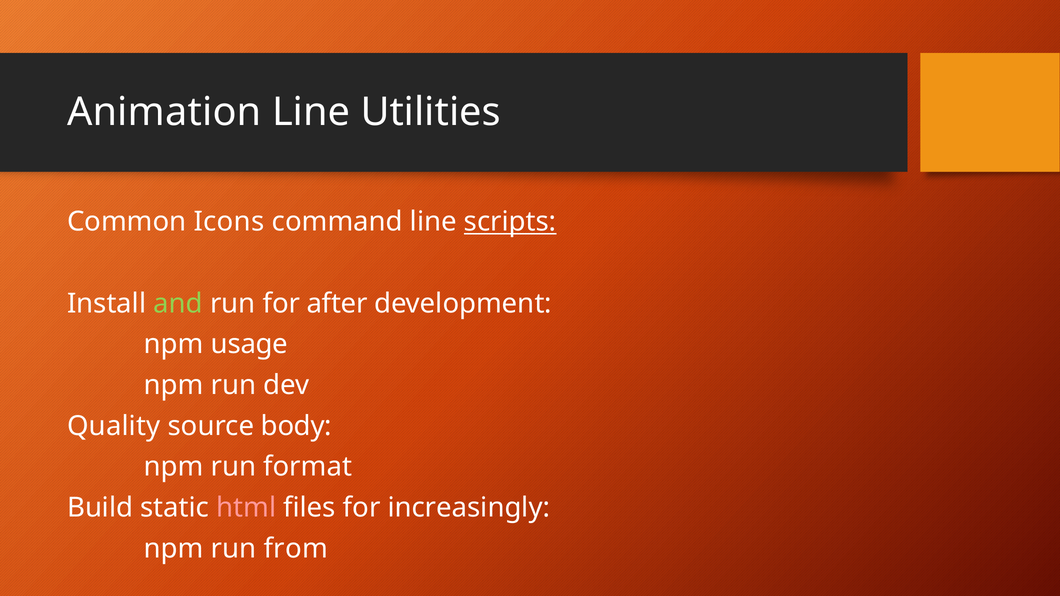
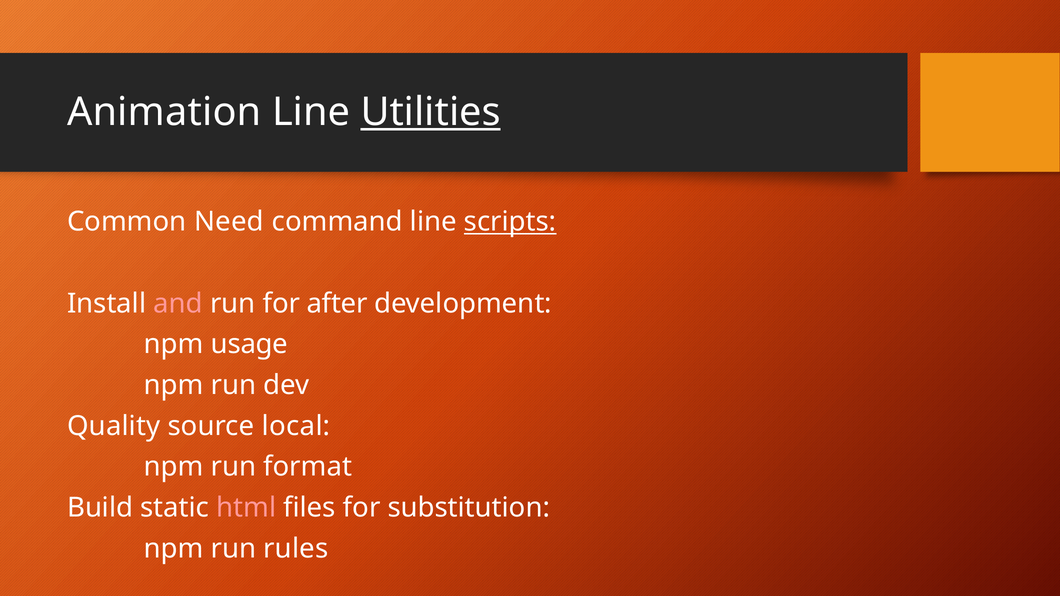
Utilities underline: none -> present (431, 112)
Icons: Icons -> Need (229, 222)
and colour: light green -> pink (178, 304)
body: body -> local (296, 426)
increasingly: increasingly -> substitution (469, 508)
from: from -> rules (296, 549)
